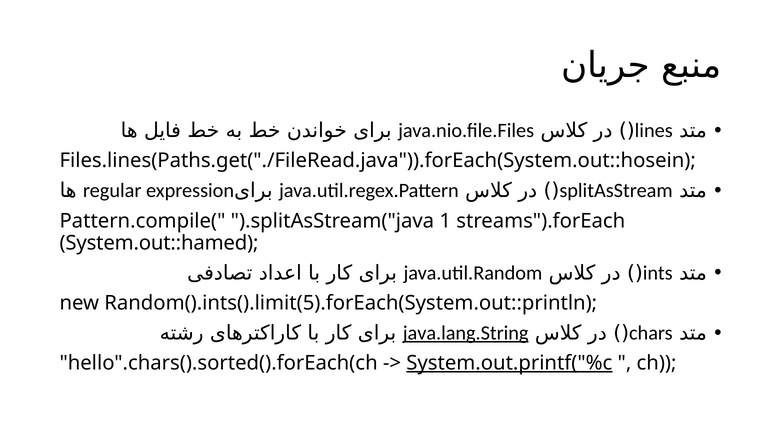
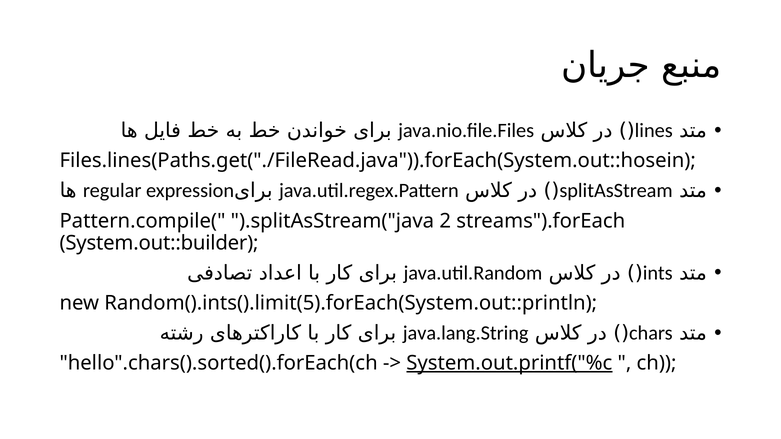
1: 1 -> 2 (445, 221)
System.out::hamed: System.out::hamed -> System.out::builder (159, 243)
java.lang.String underline: present -> none (466, 333)
